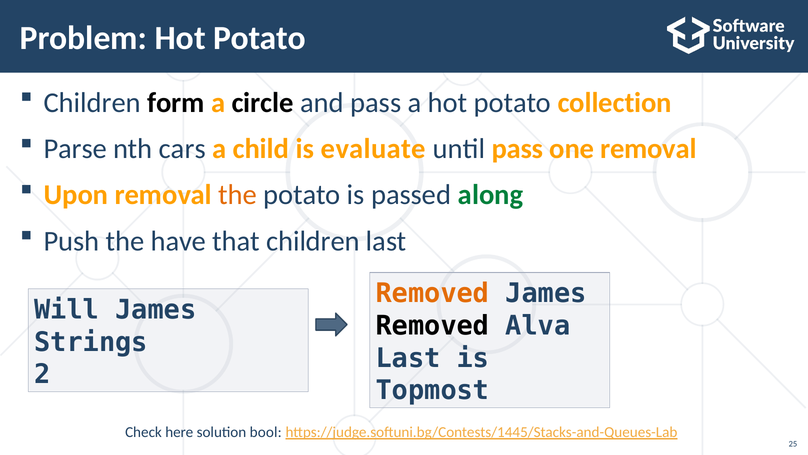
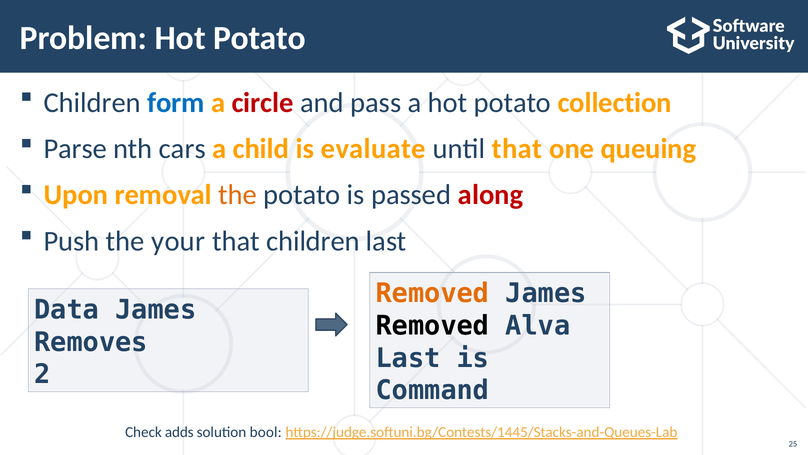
form colour: black -> blue (176, 103)
circle colour: black -> red (263, 103)
until pass: pass -> that (517, 149)
one removal: removal -> queuing (648, 149)
along colour: green -> red (491, 195)
have: have -> your (178, 241)
Will: Will -> Data (67, 309)
Strings: Strings -> Removes (91, 342)
Topmost: Topmost -> Command (432, 390)
here: here -> adds (179, 432)
